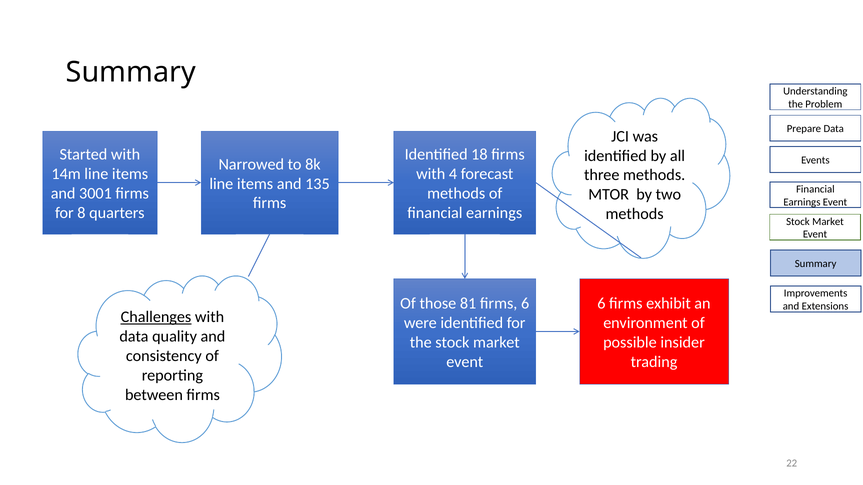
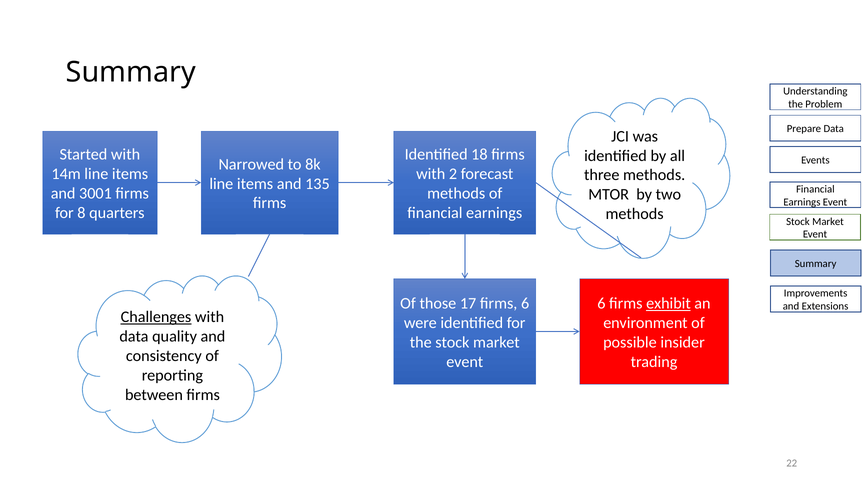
4: 4 -> 2 (453, 174)
81: 81 -> 17 (468, 304)
exhibit underline: none -> present (668, 304)
